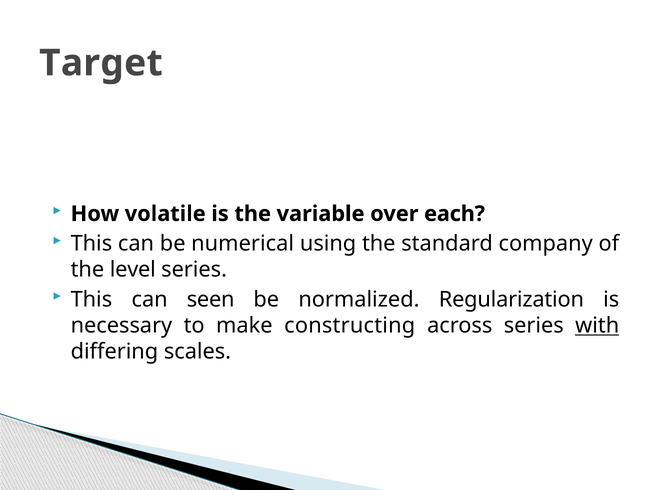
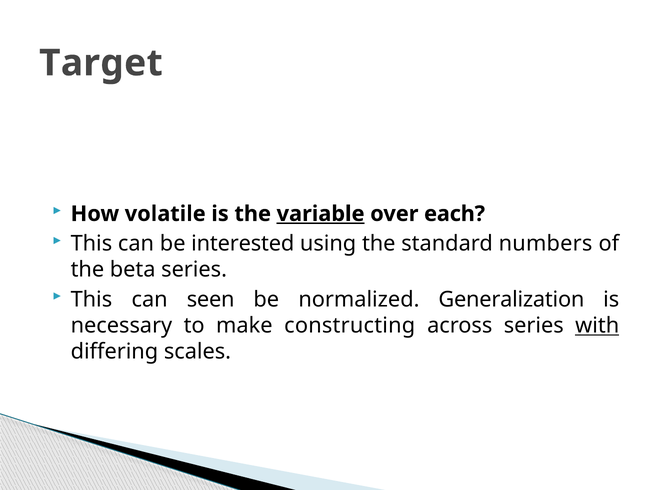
variable underline: none -> present (321, 214)
numerical: numerical -> interested (243, 243)
company: company -> numbers (546, 243)
level: level -> beta (133, 270)
Regularization: Regularization -> Generalization (511, 299)
